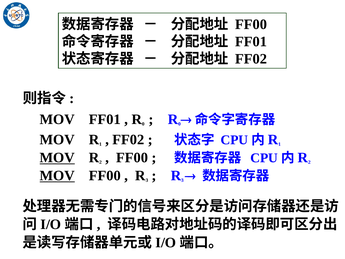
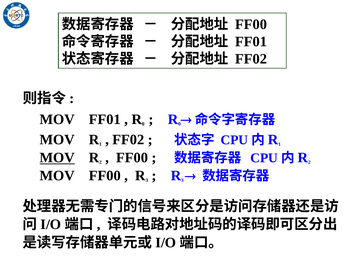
MOV underline: present -> none (57, 176)
